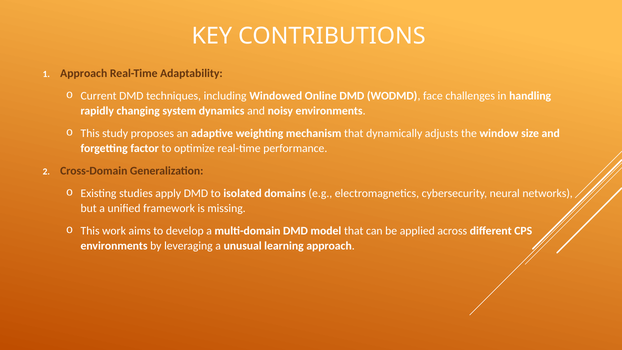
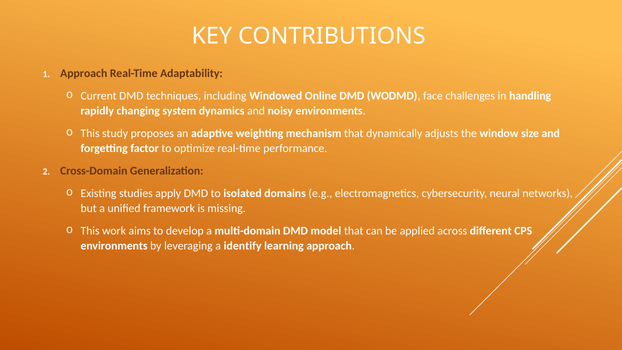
unusual: unusual -> identify (243, 246)
